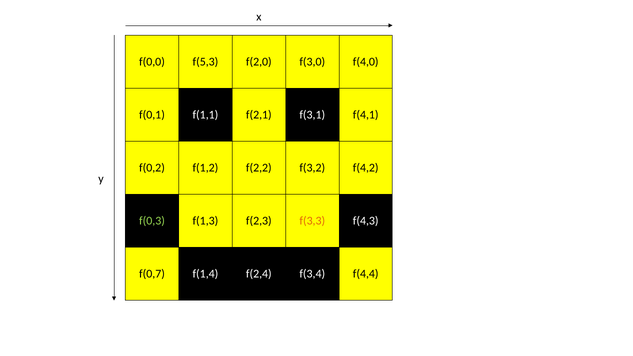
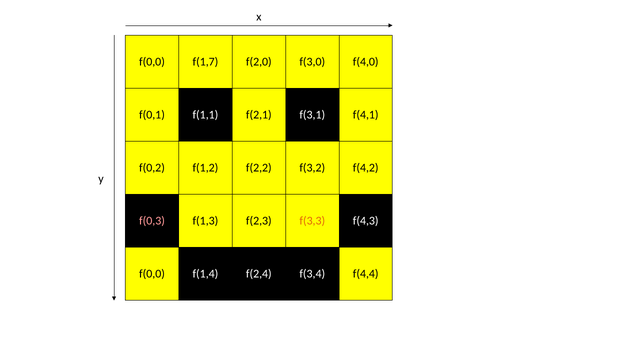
f(5,3: f(5,3 -> f(1,7 (205, 62)
f(0,3 colour: light green -> pink (152, 221)
f(0,7: f(0,7 -> f(0,0 (152, 274)
